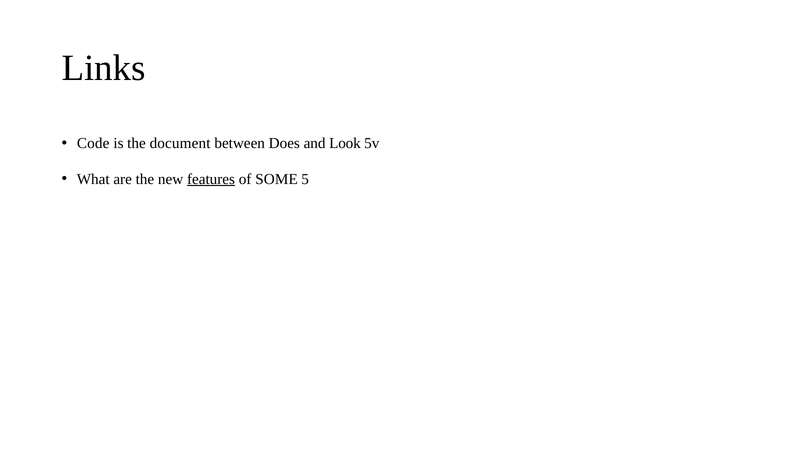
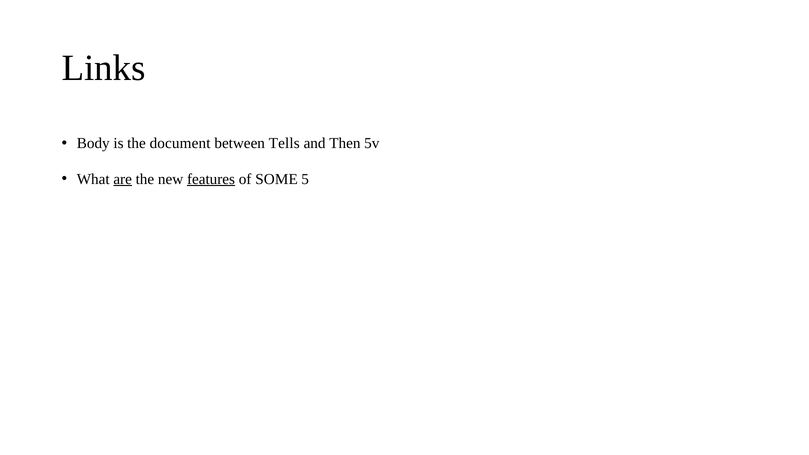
Code: Code -> Body (93, 143)
Does: Does -> Tells (284, 143)
Look: Look -> Then (345, 143)
are underline: none -> present (123, 179)
